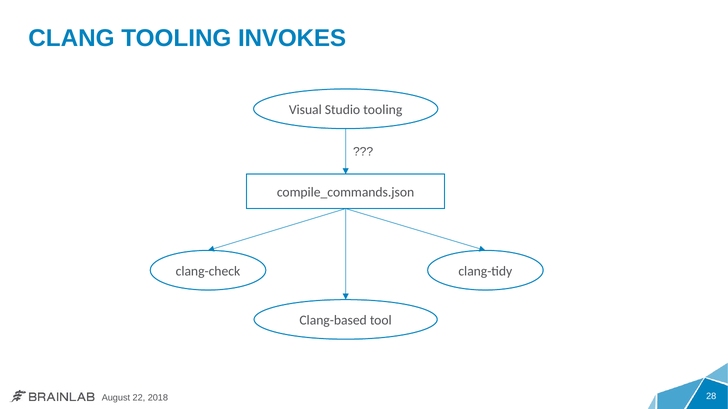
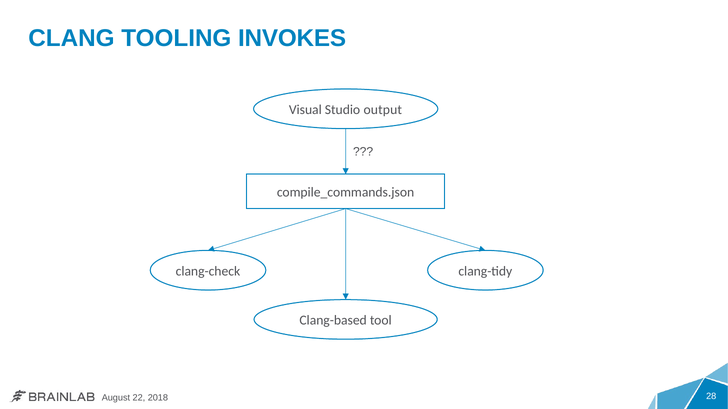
Studio tooling: tooling -> output (383, 110)
